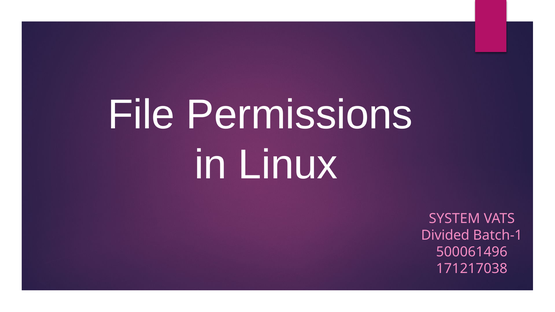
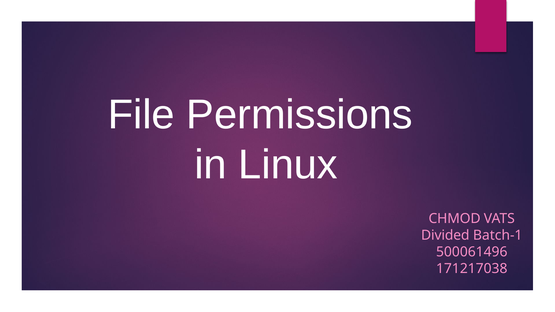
SYSTEM: SYSTEM -> CHMOD (455, 219)
